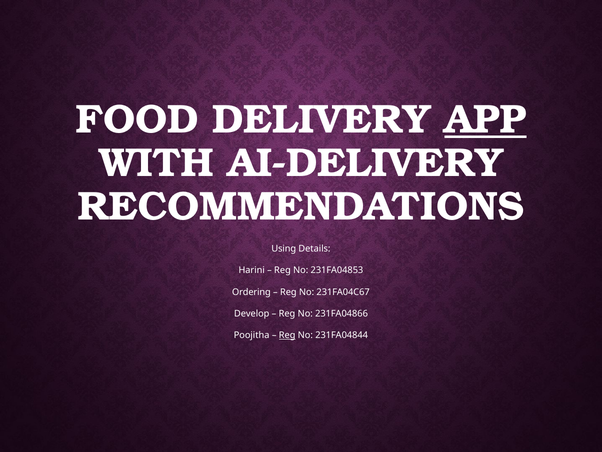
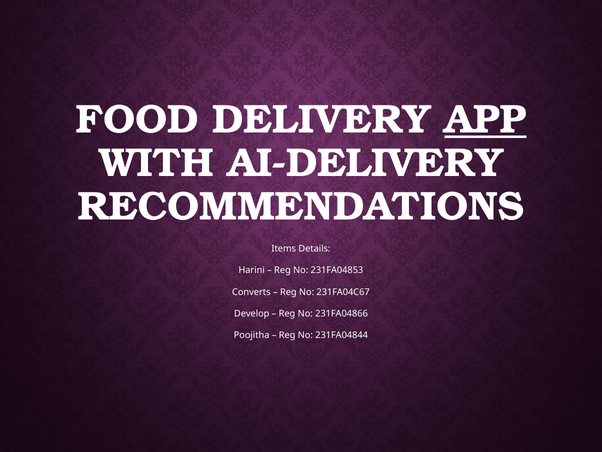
Using: Using -> Items (284, 249)
Ordering: Ordering -> Converts (251, 292)
Reg underline: present -> none (287, 335)
